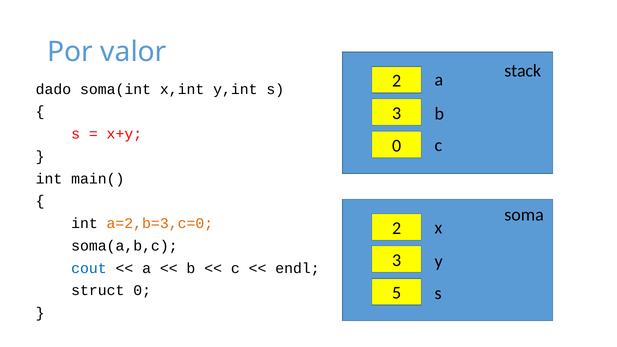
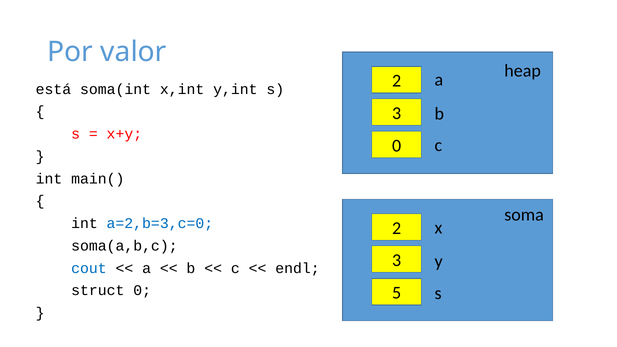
stack: stack -> heap (523, 71)
dado: dado -> está (53, 89)
a=2,b=3,c=0 colour: orange -> blue (160, 223)
